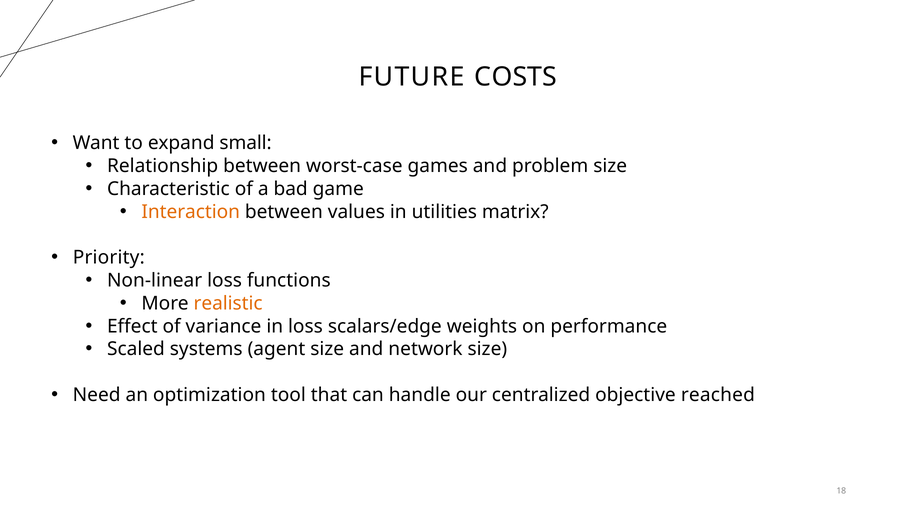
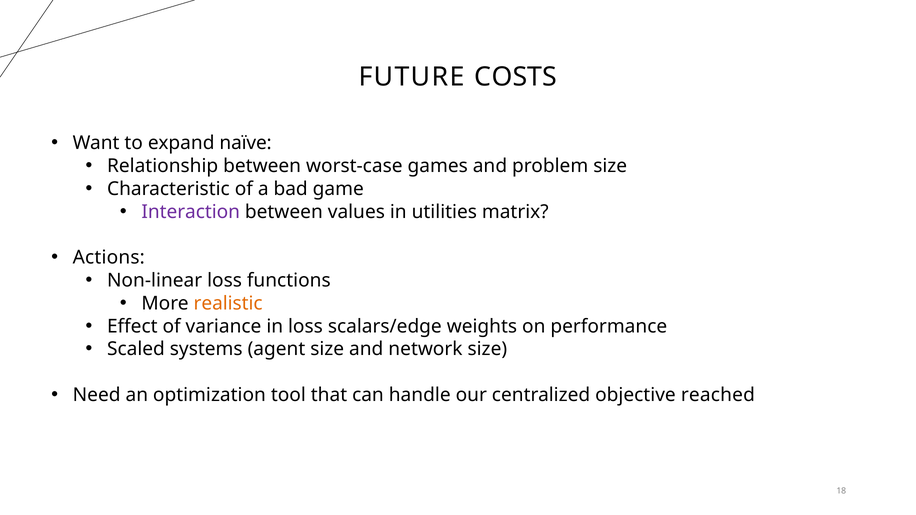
small: small -> naïve (246, 143)
Interaction colour: orange -> purple (191, 212)
Priority: Priority -> Actions (109, 258)
